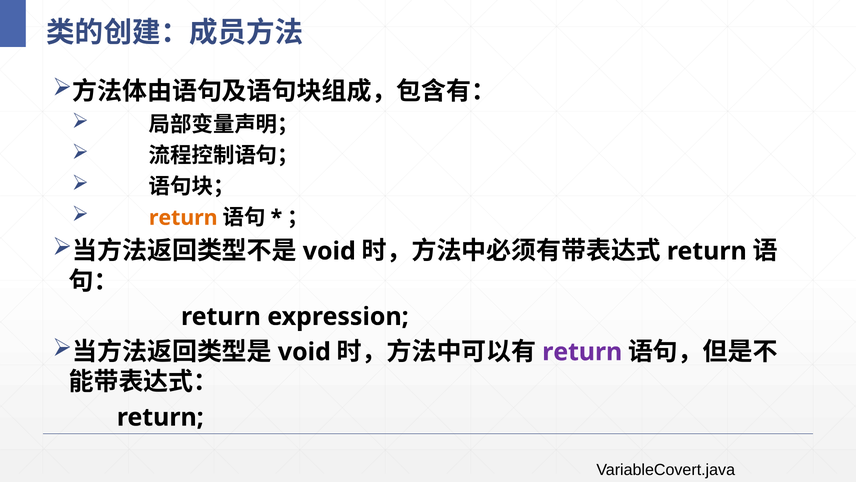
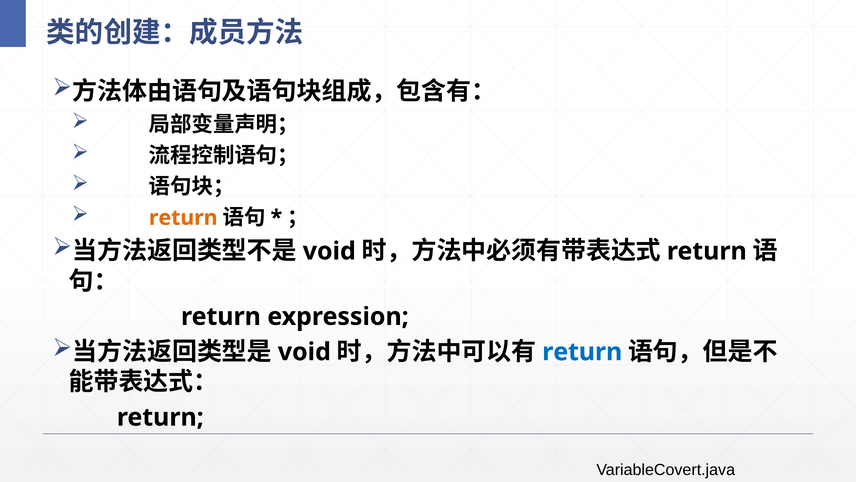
return colour: purple -> blue (582, 352)
